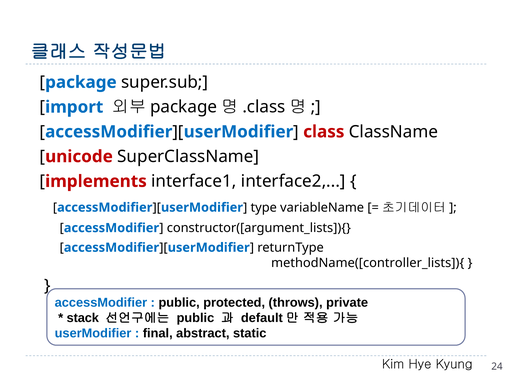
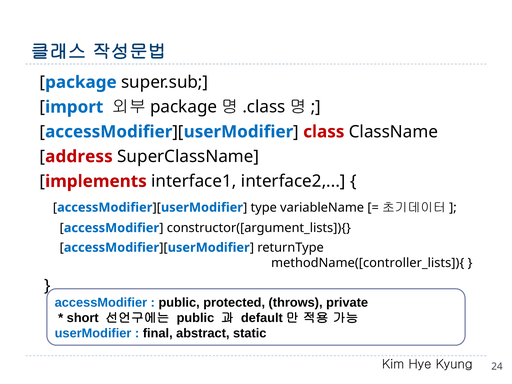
unicode: unicode -> address (79, 157)
stack: stack -> short (83, 318)
